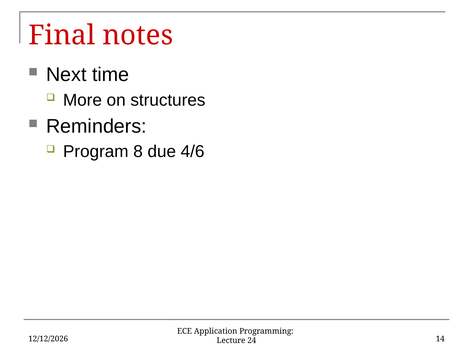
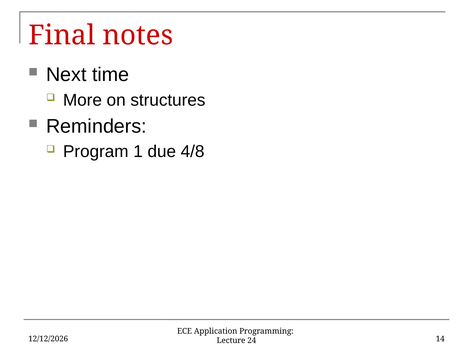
8: 8 -> 1 (138, 152)
4/6: 4/6 -> 4/8 (193, 152)
